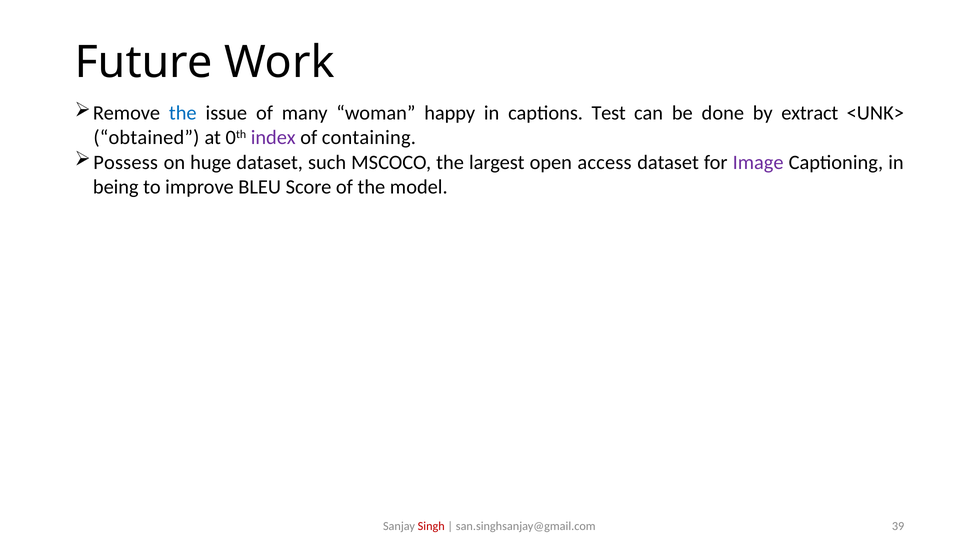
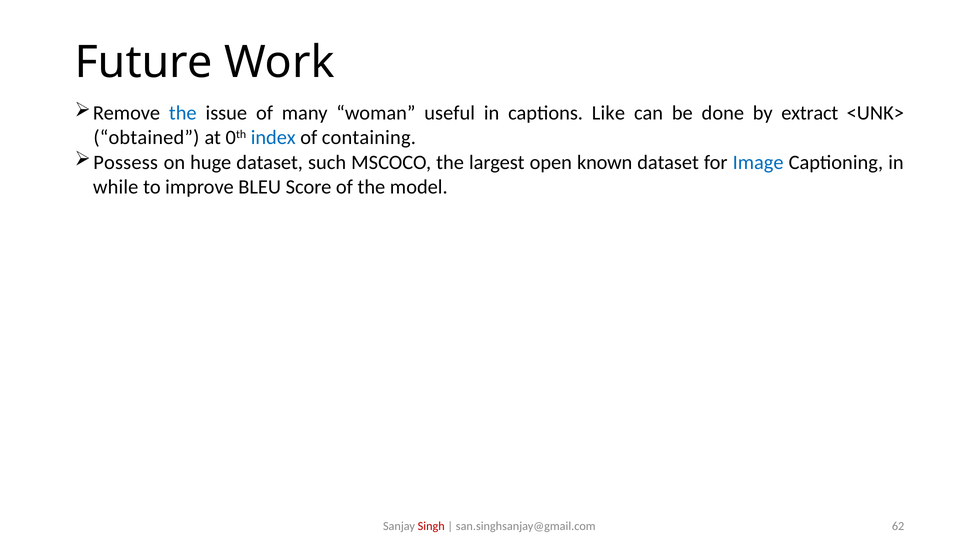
happy: happy -> useful (450, 113)
Test: Test -> Like (608, 113)
index colour: purple -> blue (273, 138)
access: access -> known (605, 162)
Image colour: purple -> blue (758, 162)
being: being -> while (116, 187)
39: 39 -> 62 (898, 526)
